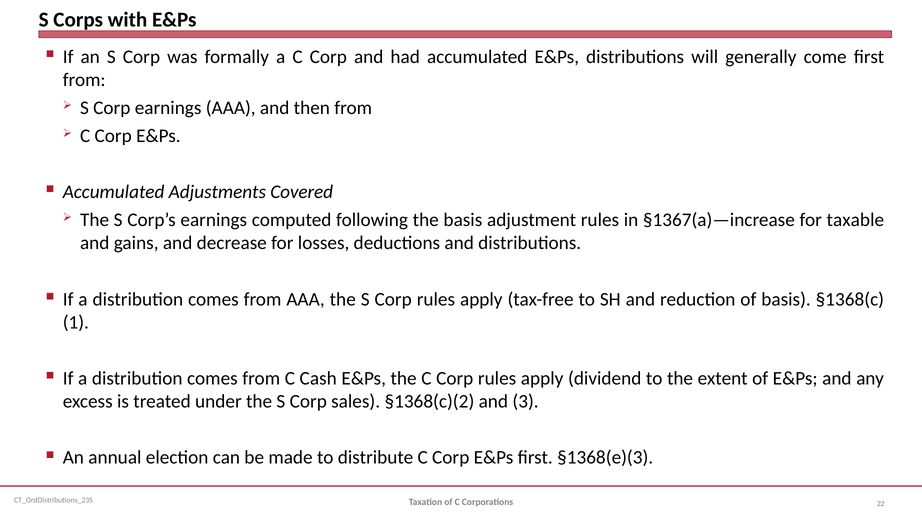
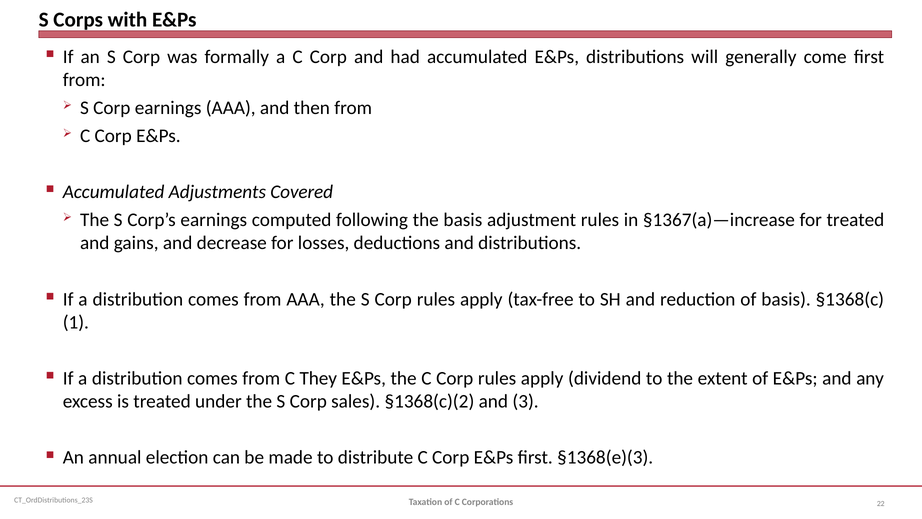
for taxable: taxable -> treated (855, 220)
Cash: Cash -> They (318, 378)
